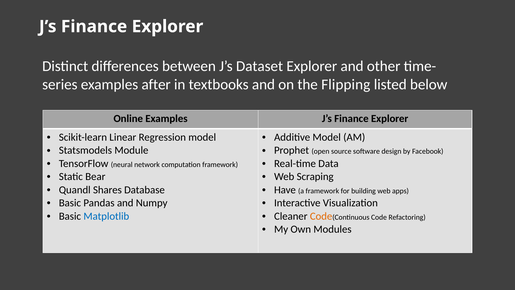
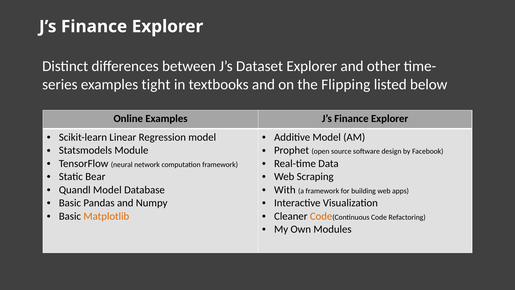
after: after -> tight (156, 84)
Quandl Shares: Shares -> Model (107, 190)
Have: Have -> With (285, 190)
Matplotlib colour: blue -> orange (106, 216)
